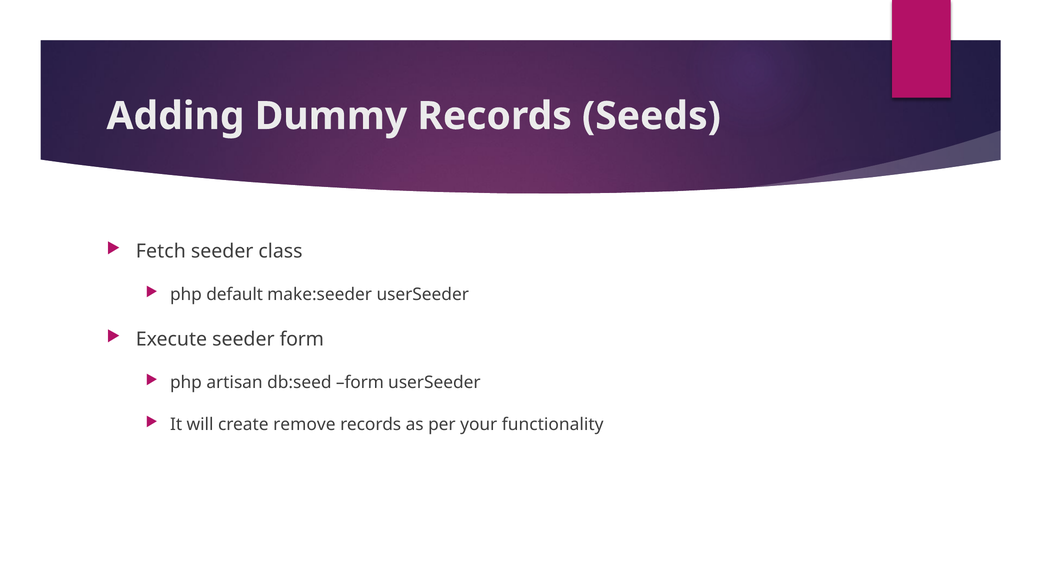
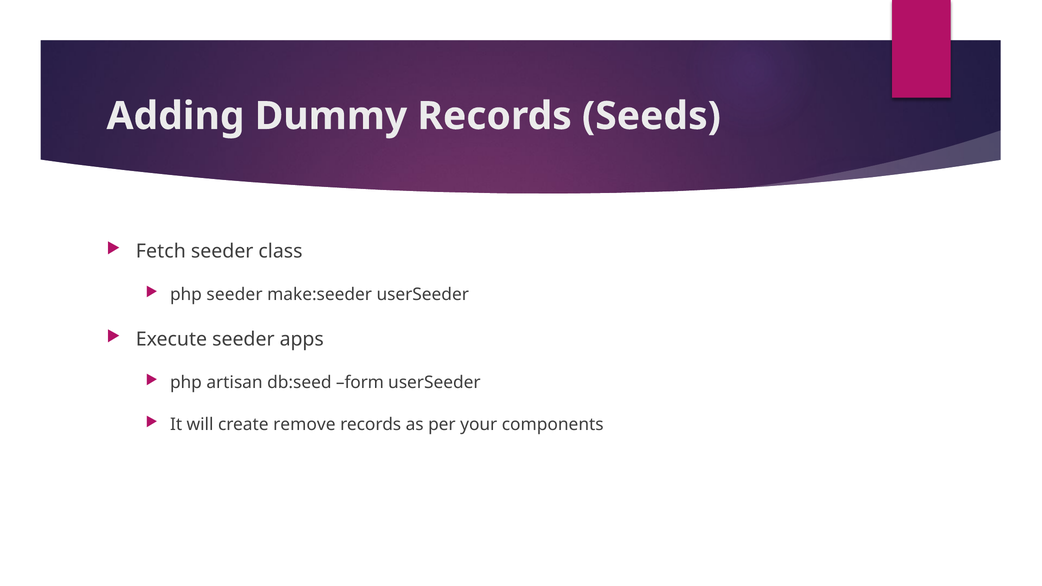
php default: default -> seeder (235, 294)
seeder form: form -> apps (302, 339)
functionality: functionality -> components (553, 425)
